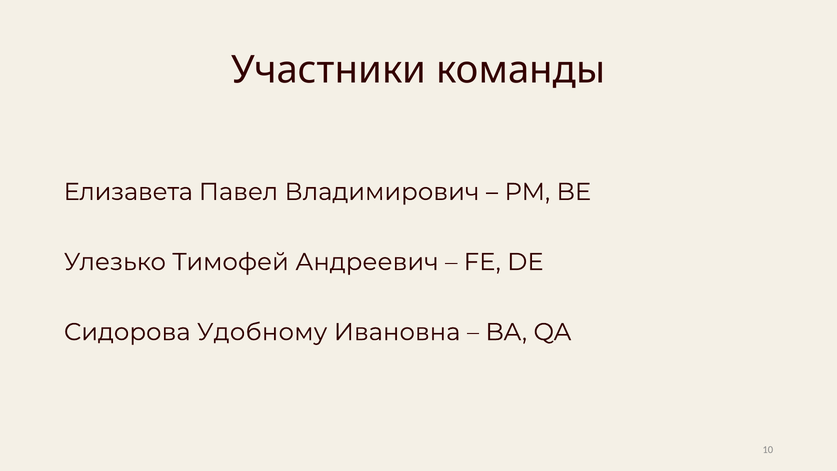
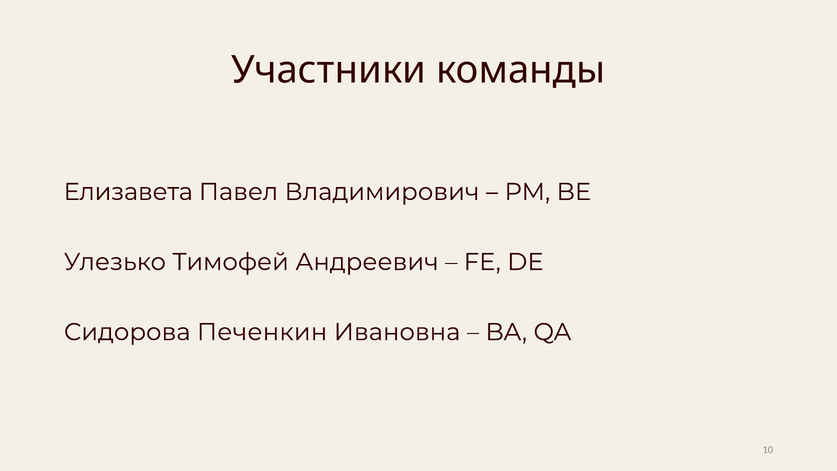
Удобному: Удобному -> Печенкин (262, 332)
